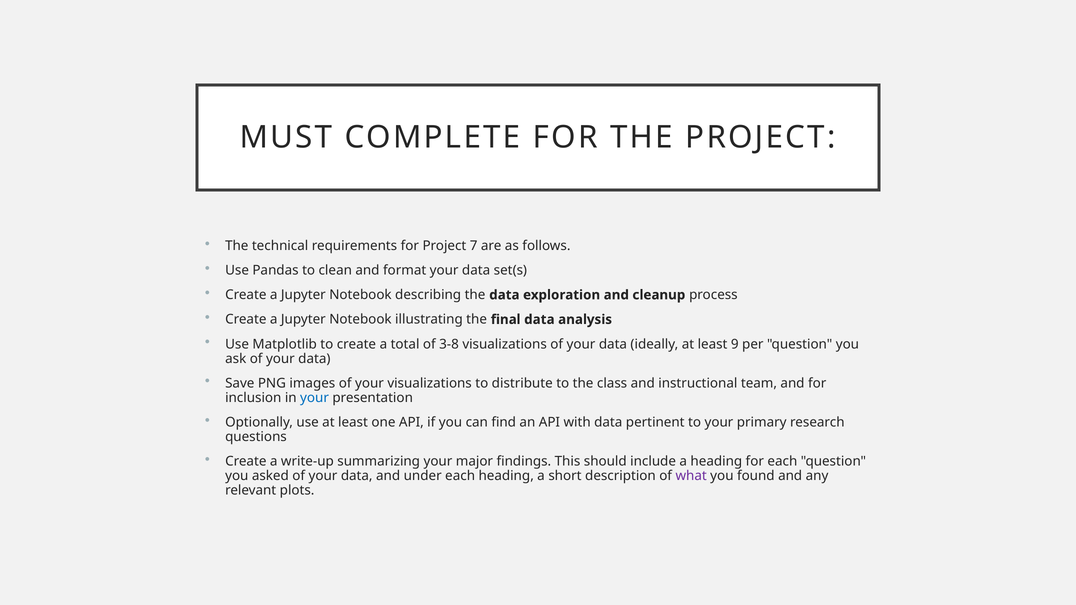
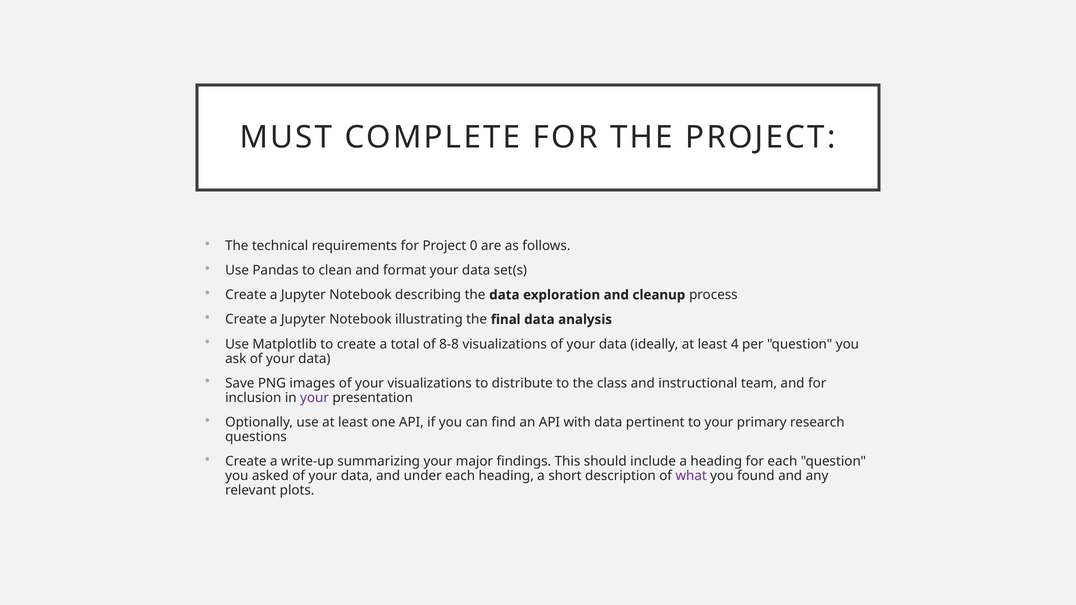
7: 7 -> 0 (474, 246)
3-8: 3-8 -> 8-8 (449, 344)
9: 9 -> 4 (735, 344)
your colour: blue -> purple (314, 398)
